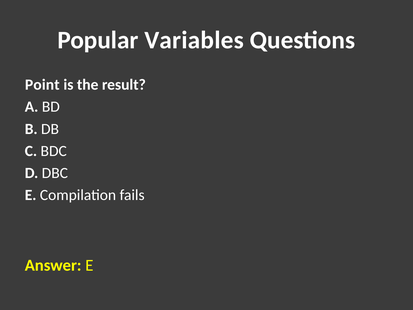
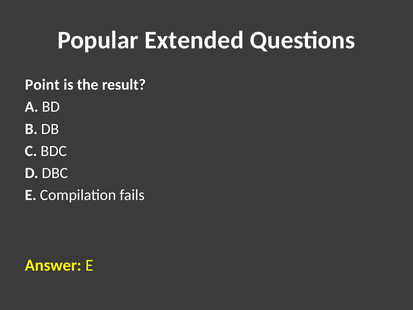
Variables: Variables -> Extended (194, 40)
